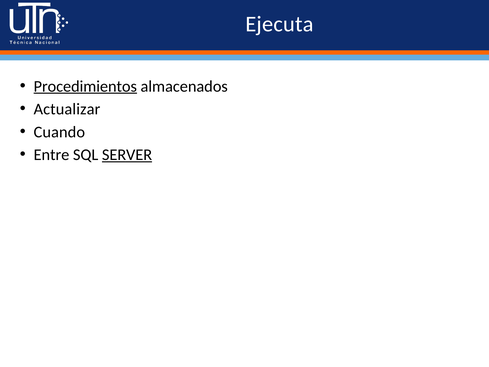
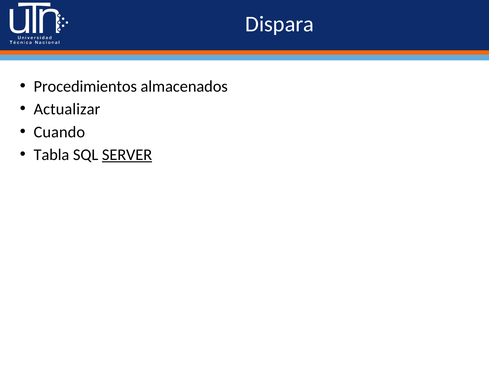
Ejecuta: Ejecuta -> Dispara (280, 24)
Procedimientos underline: present -> none (85, 86)
Entre: Entre -> Tabla (51, 155)
